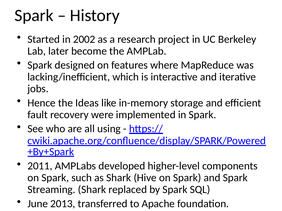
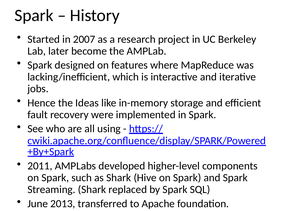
2002: 2002 -> 2007 (84, 39)
